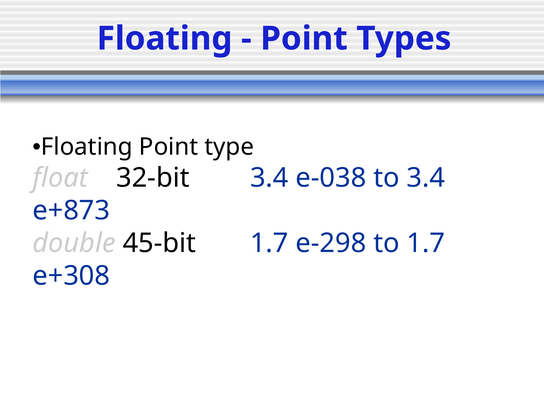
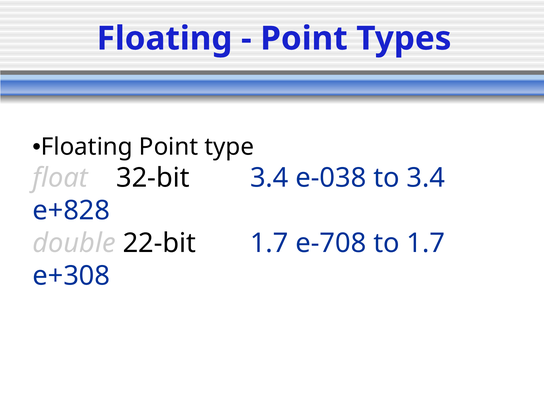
e+873: e+873 -> e+828 (71, 210)
45-bit: 45-bit -> 22-bit (159, 243)
e-298: e-298 -> e-708 (331, 243)
